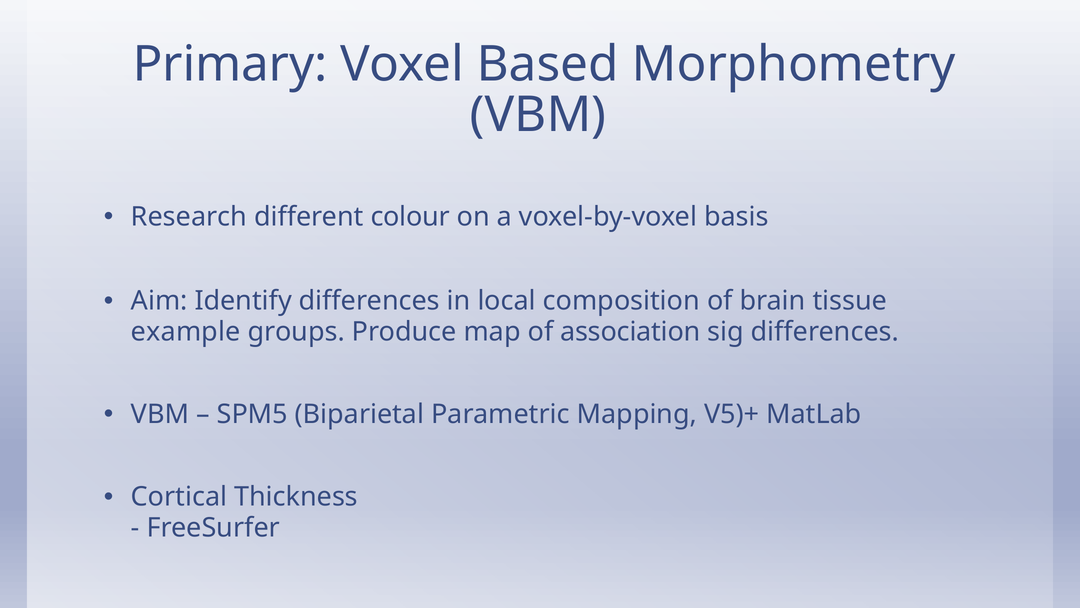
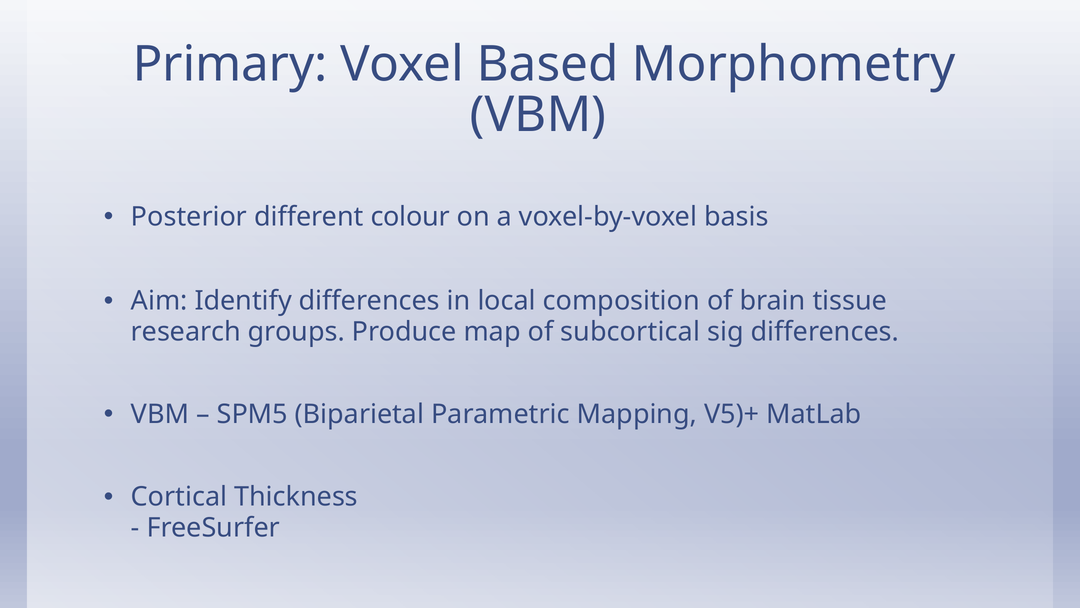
Research: Research -> Posterior (189, 216)
example: example -> research (186, 331)
association: association -> subcortical (630, 331)
